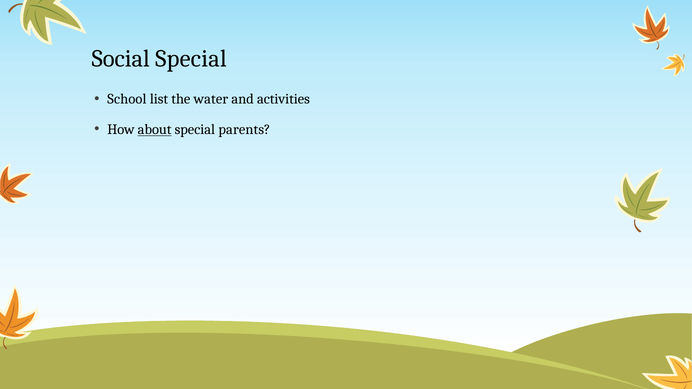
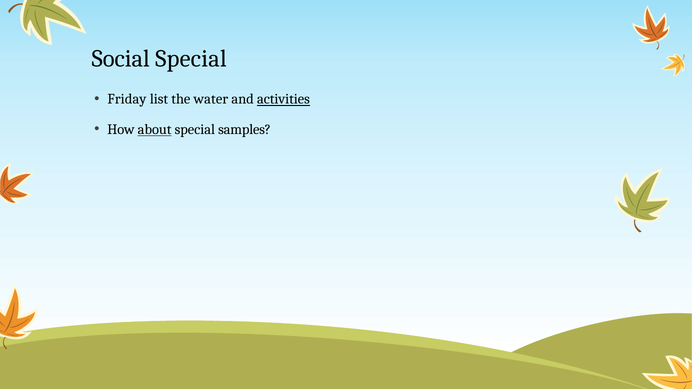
School: School -> Friday (127, 99)
activities underline: none -> present (283, 99)
parents: parents -> samples (245, 130)
